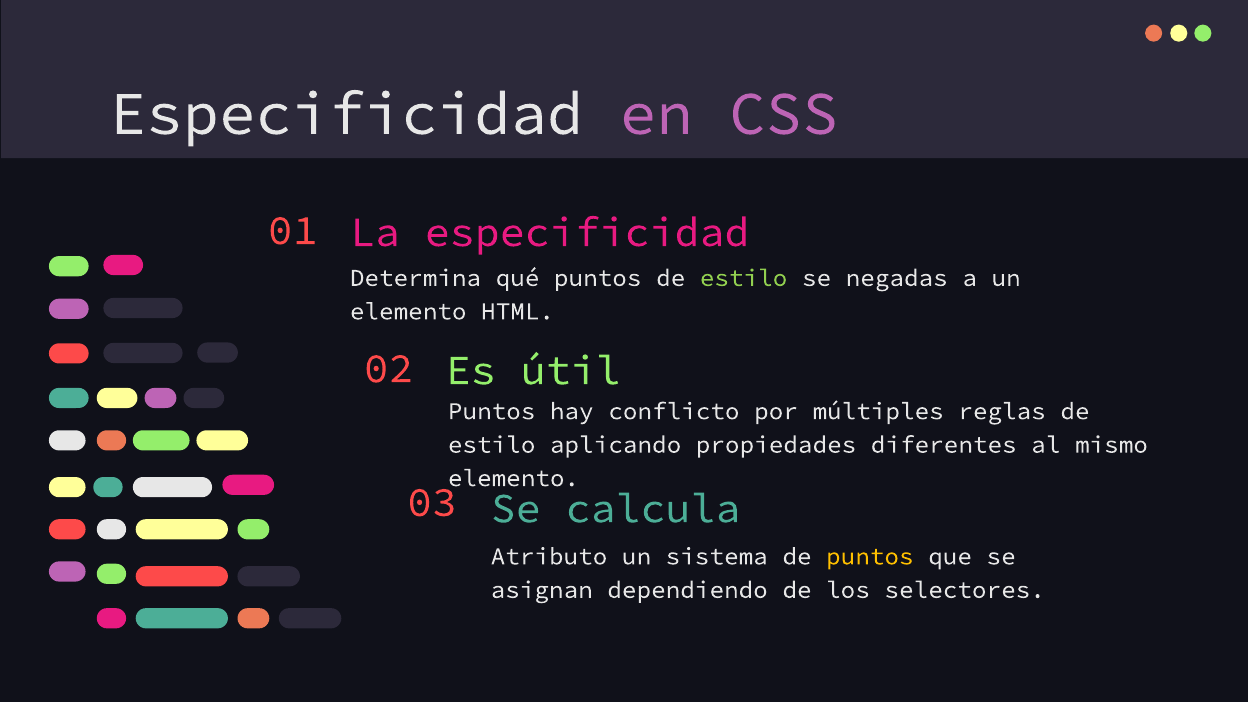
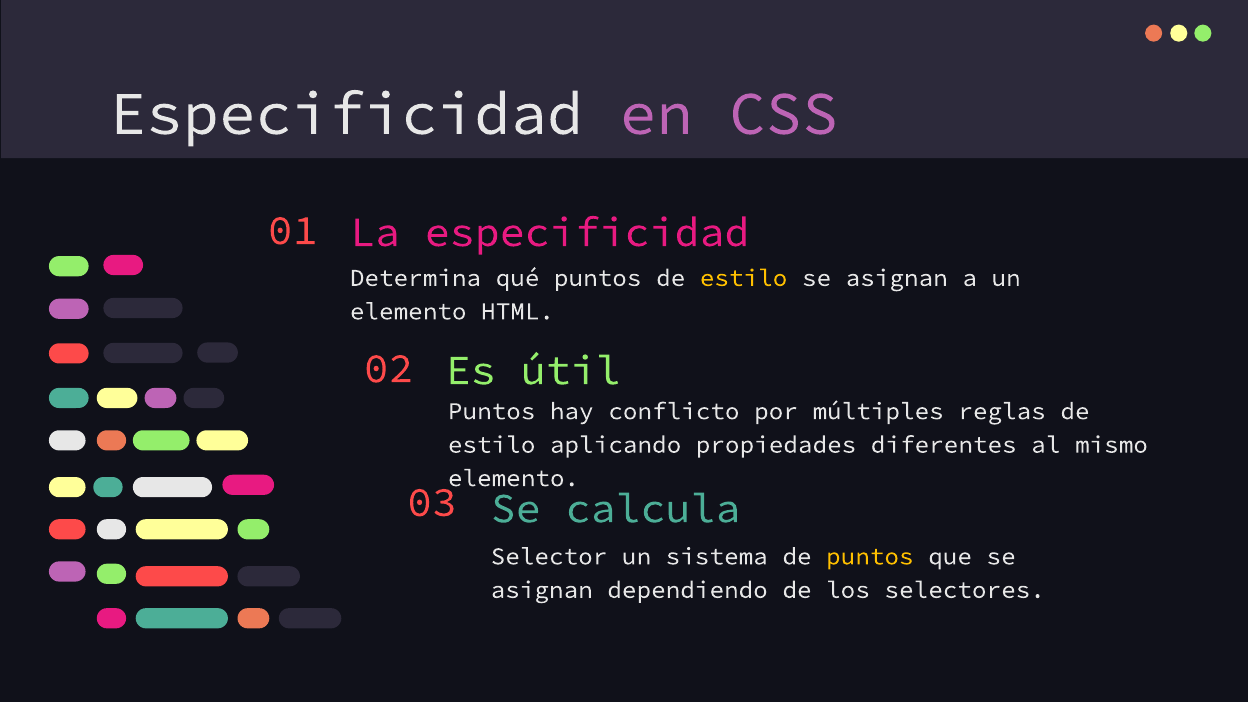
estilo colour: light green -> yellow (744, 278)
negadas: negadas -> asignan (897, 278)
Atributo: Atributo -> Selector (549, 556)
